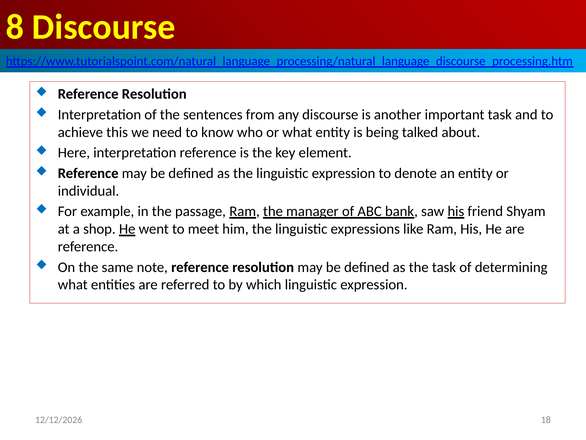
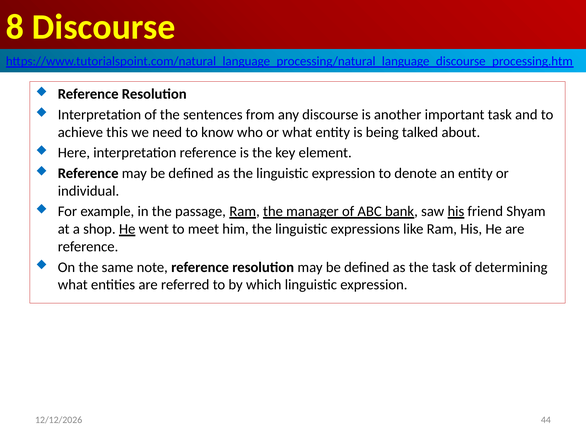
18: 18 -> 44 (546, 420)
